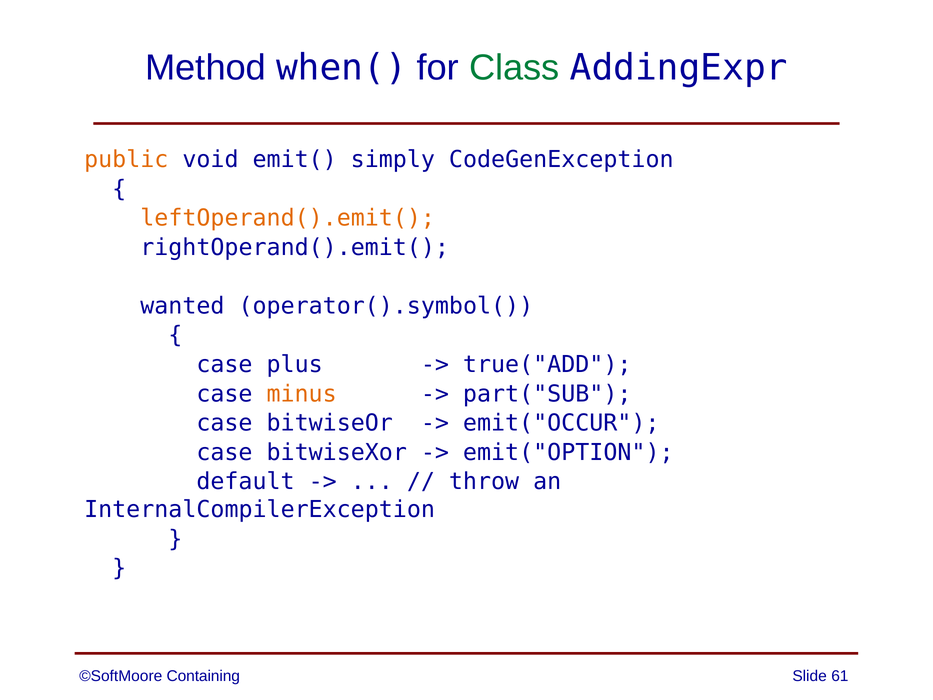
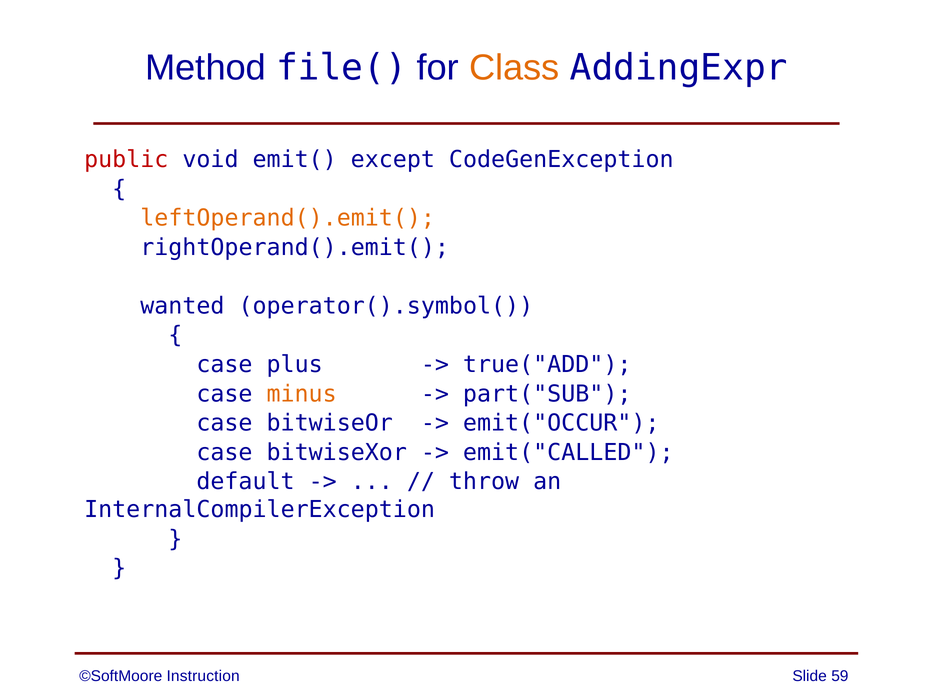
when(: when( -> file( (341, 68)
Class colour: green -> orange (514, 68)
public colour: orange -> red (126, 159)
simply: simply -> except (393, 159)
emit("OPTION: emit("OPTION -> emit("CALLED (568, 452)
Containing: Containing -> Instruction (203, 676)
61: 61 -> 59 (840, 676)
